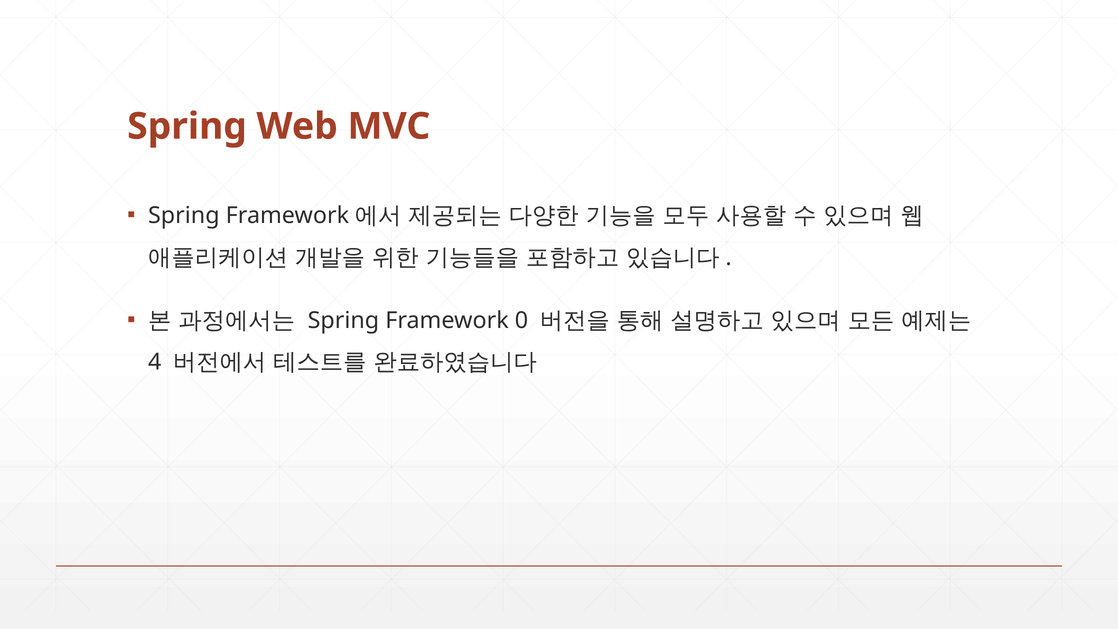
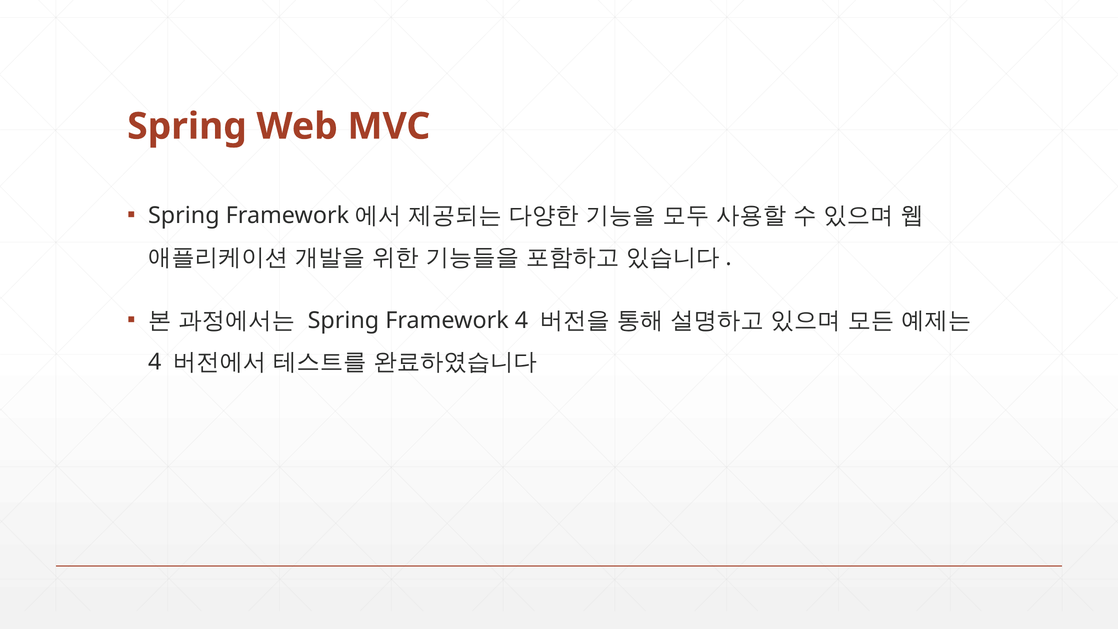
Framework 0: 0 -> 4 (521, 320)
